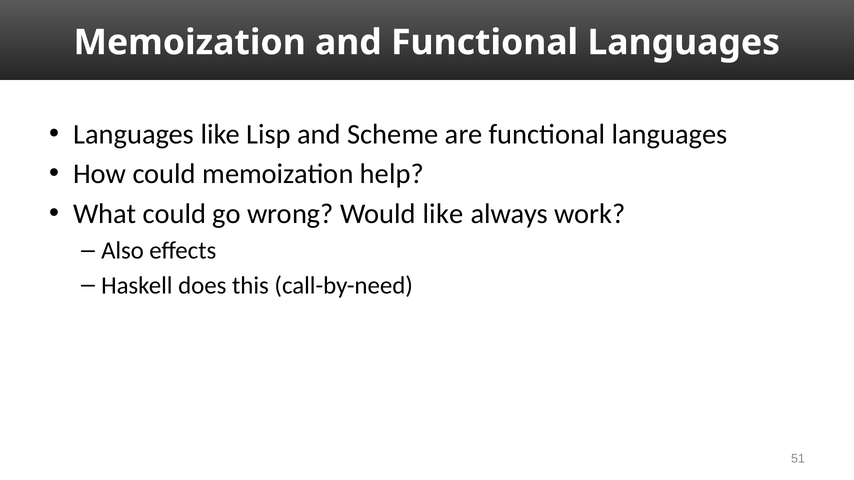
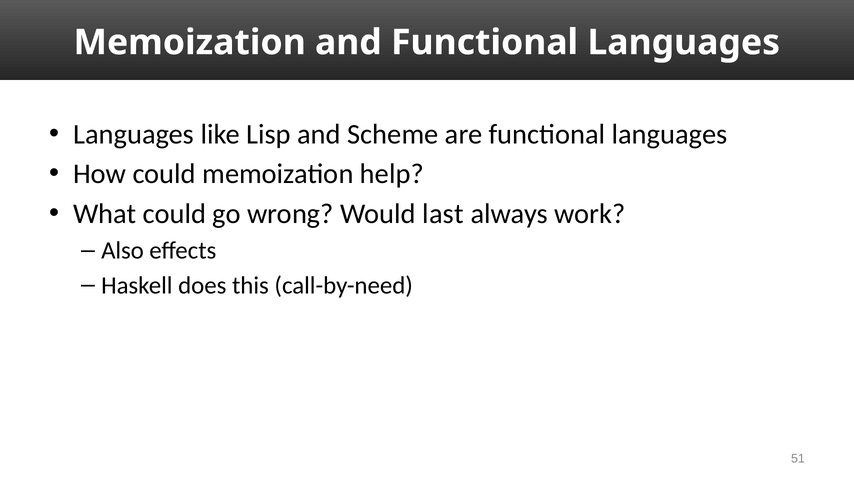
Would like: like -> last (443, 214)
